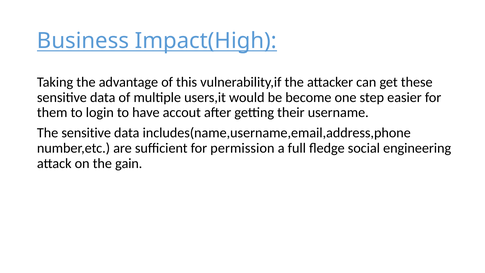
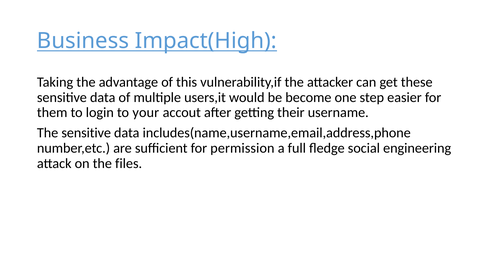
have: have -> your (146, 113)
gain: gain -> files (129, 163)
